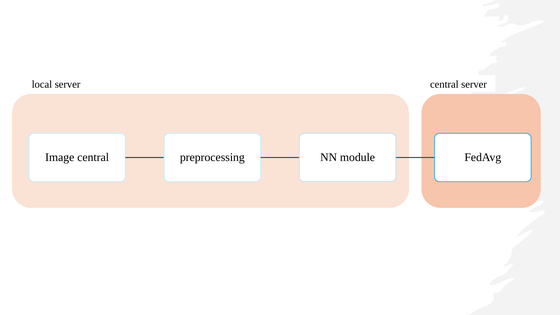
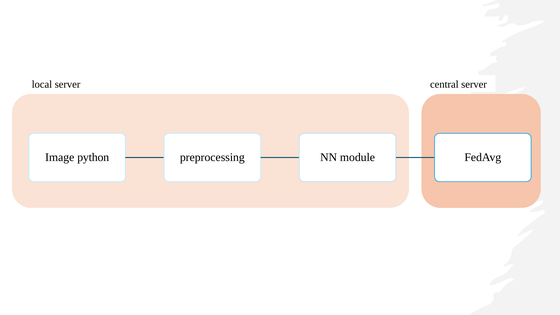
Image central: central -> python (93, 157)
